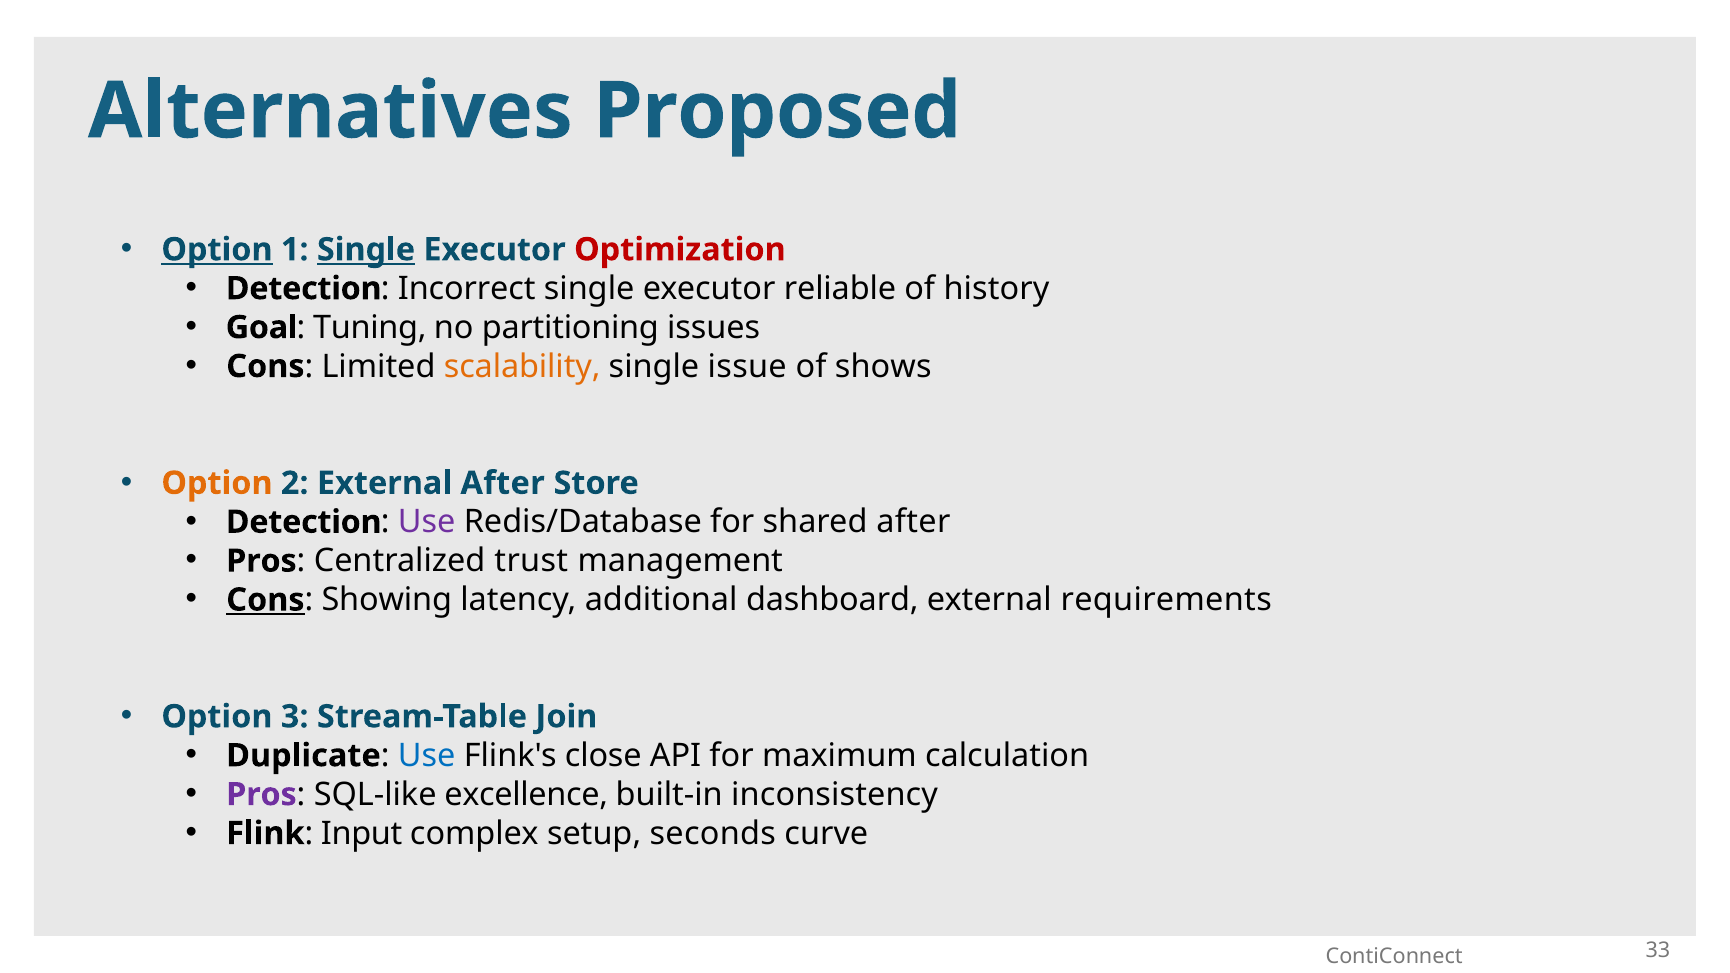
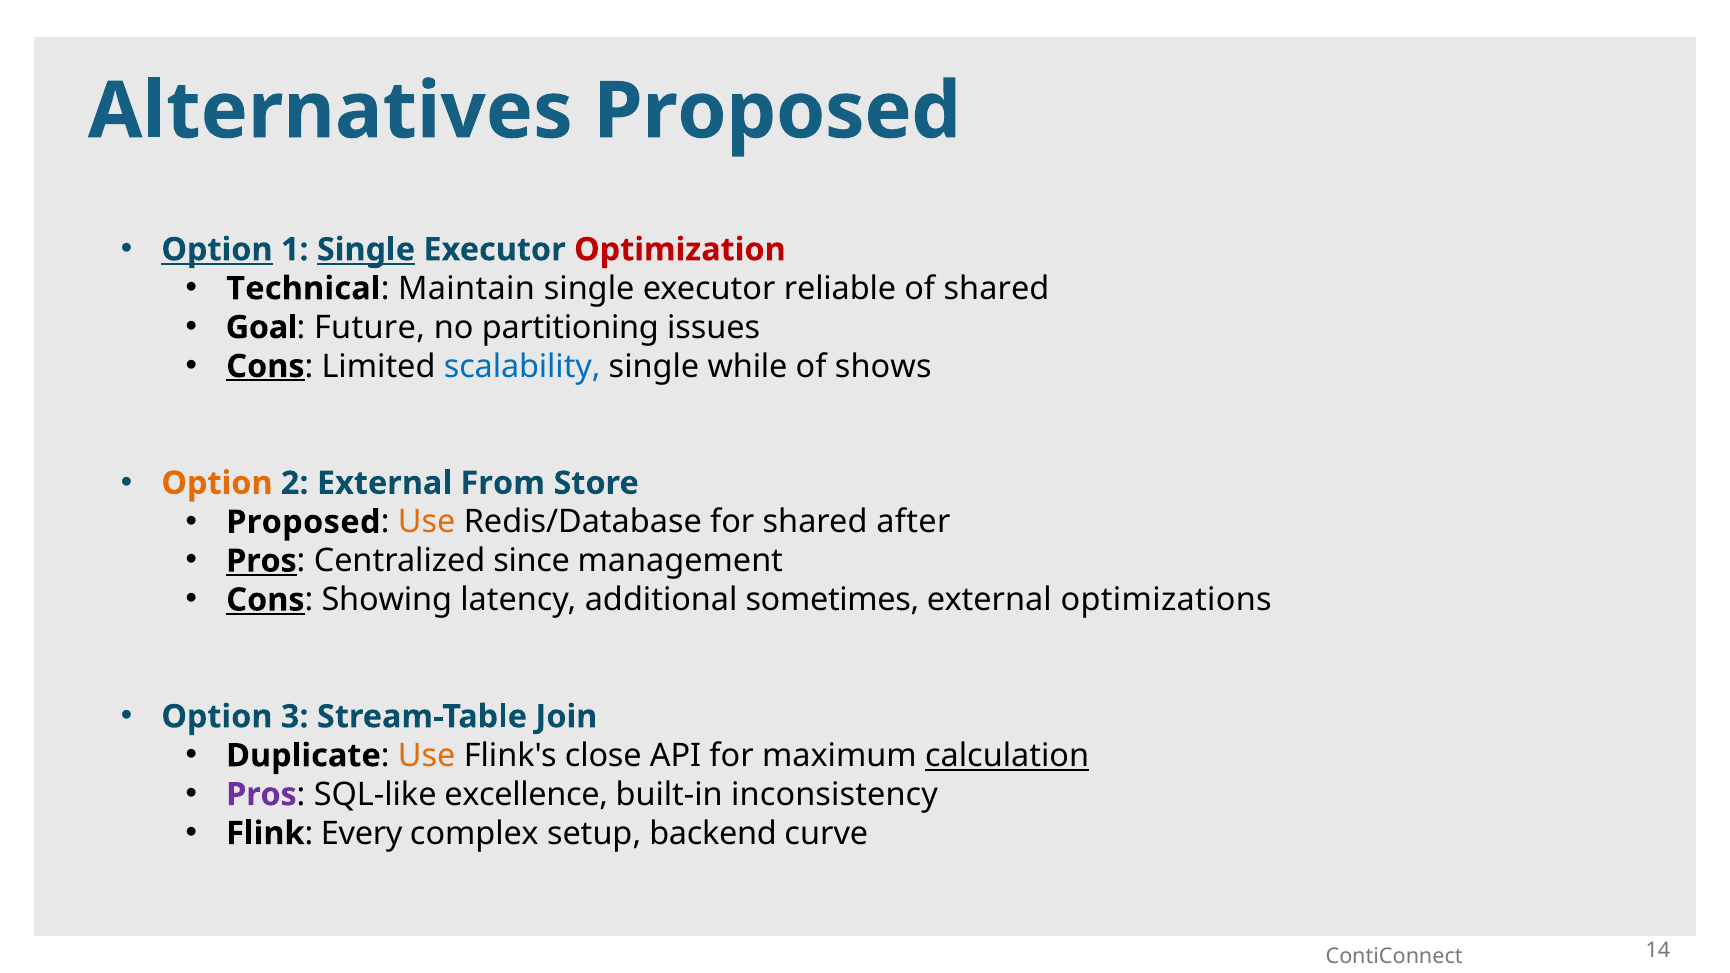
Detection: Detection -> Technical (303, 289)
Incorrect: Incorrect -> Maintain (466, 289)
of history: history -> shared (997, 289)
Tuning: Tuning -> Future (370, 328)
Cons underline: none -> present (265, 366)
scalability colour: orange -> blue (522, 366)
issue: issue -> while (748, 366)
External After: After -> From (503, 483)
Detection: Detection -> Proposed (303, 522)
Use colour: purple -> orange (427, 522)
Pros underline: none -> present (262, 561)
trust: trust -> since (532, 561)
dashboard: dashboard -> sometimes (832, 600)
requirements: requirements -> optimizations (1166, 600)
Use colour: blue -> orange (427, 756)
calculation underline: none -> present (1007, 756)
Input: Input -> Every (362, 834)
seconds: seconds -> backend (713, 834)
33: 33 -> 14 (1658, 951)
